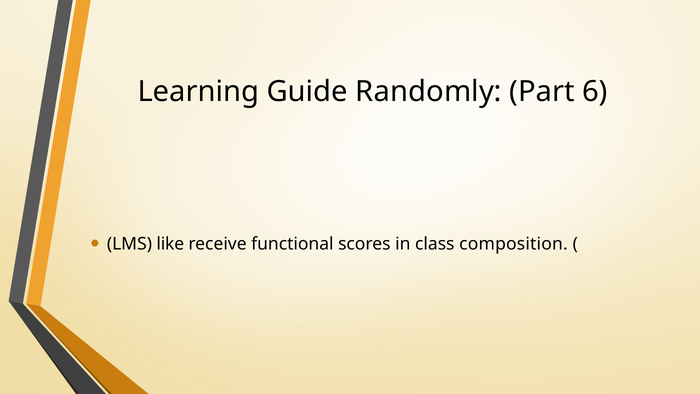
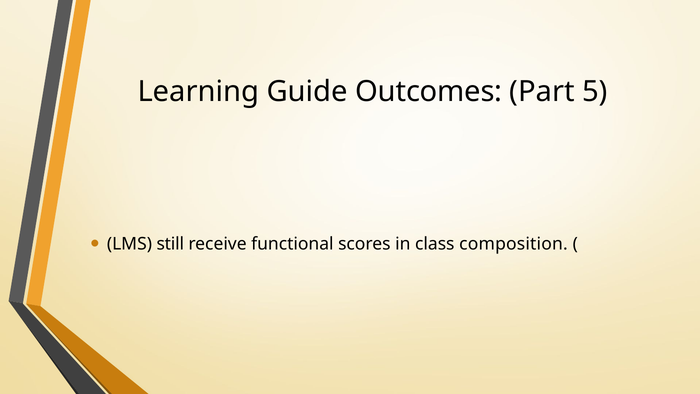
Randomly: Randomly -> Outcomes (429, 92)
6: 6 -> 5 (595, 92)
like: like -> still (170, 244)
